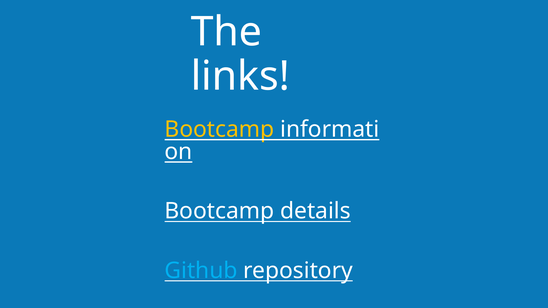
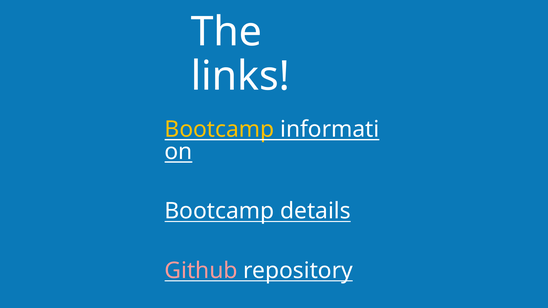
Github colour: light blue -> pink (201, 271)
